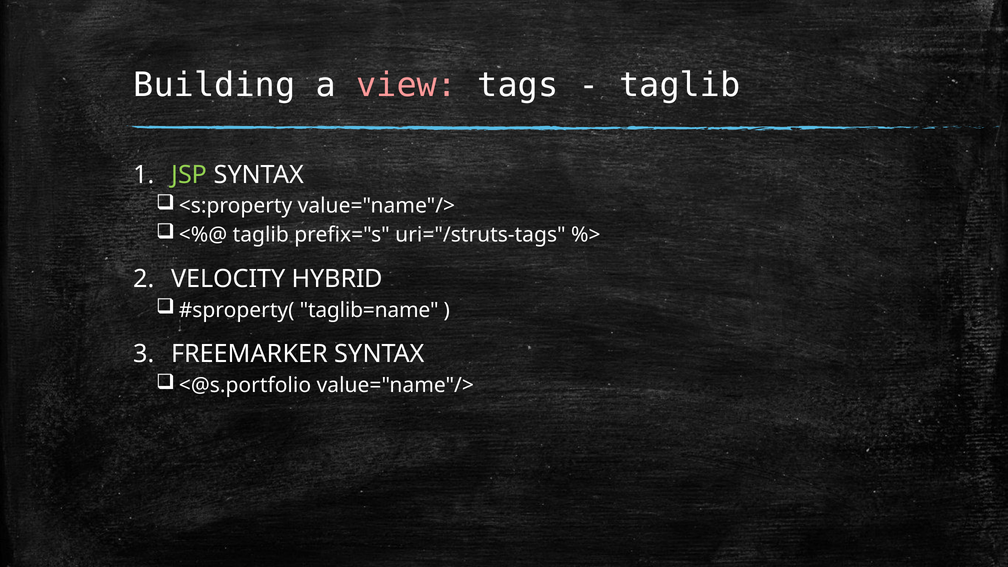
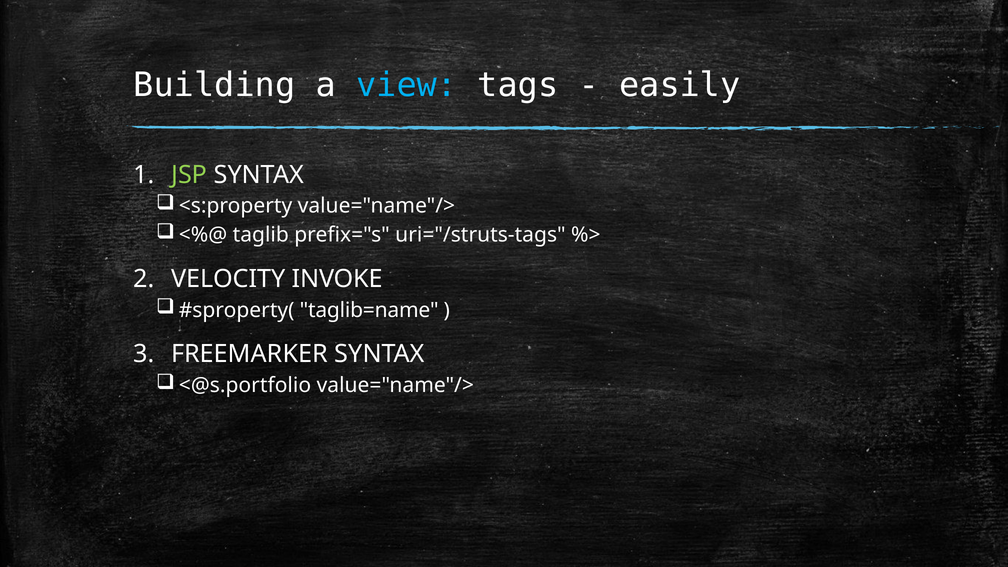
view colour: pink -> light blue (407, 85)
taglib: taglib -> easily (680, 85)
HYBRID: HYBRID -> INVOKE (337, 279)
